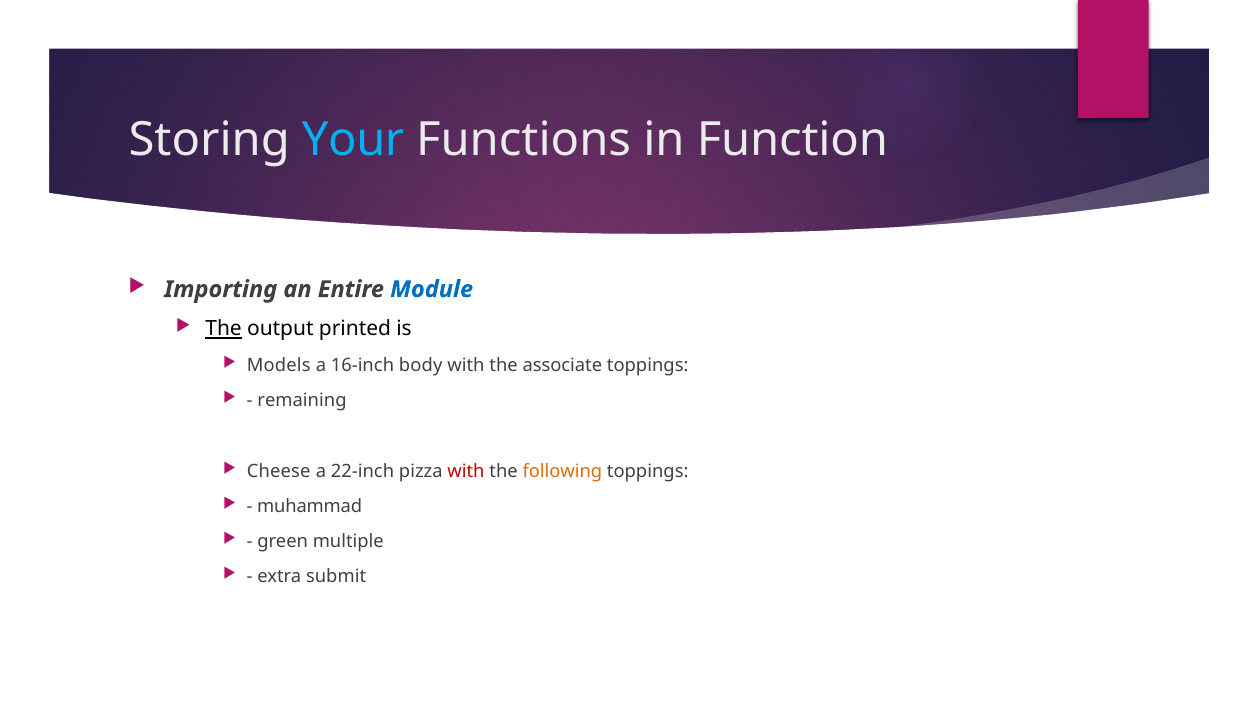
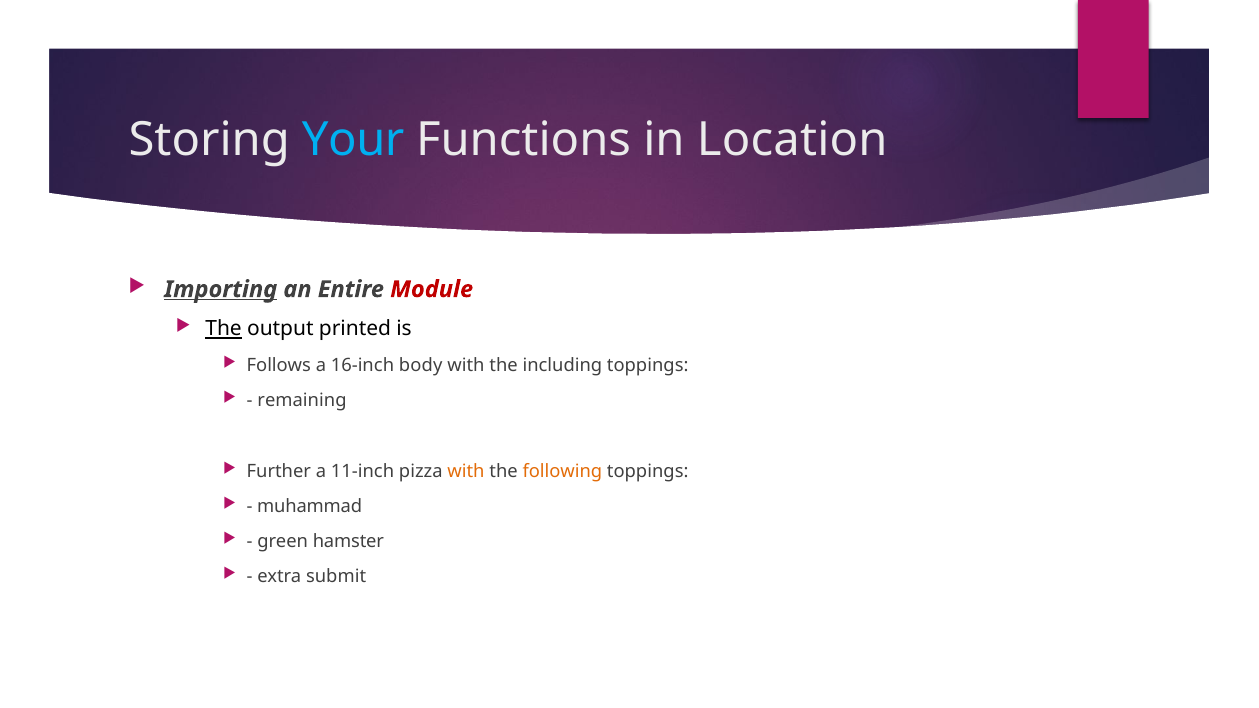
Function: Function -> Location (792, 140)
Importing underline: none -> present (221, 289)
Module colour: blue -> red (432, 289)
Models: Models -> Follows (279, 366)
associate: associate -> including (562, 366)
Cheese: Cheese -> Further (279, 471)
22-inch: 22-inch -> 11-inch (362, 471)
with colour: red -> orange (466, 471)
multiple: multiple -> hamster (348, 542)
